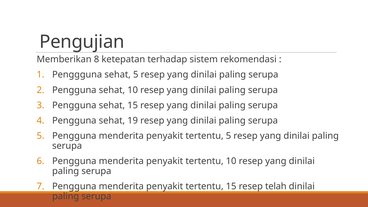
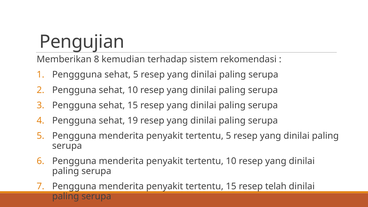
ketepatan: ketepatan -> kemudian (123, 59)
